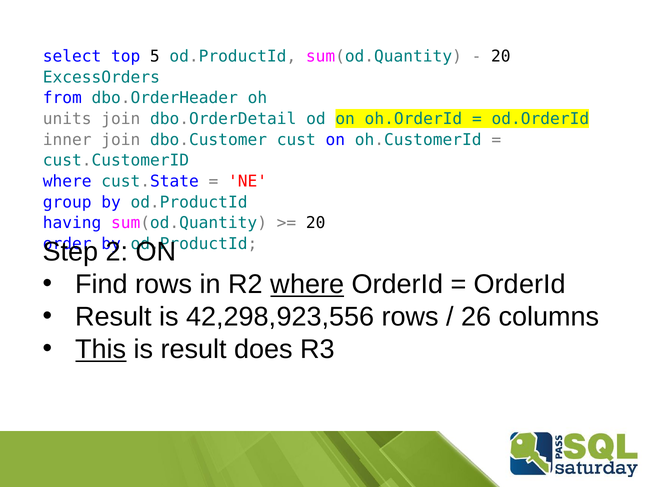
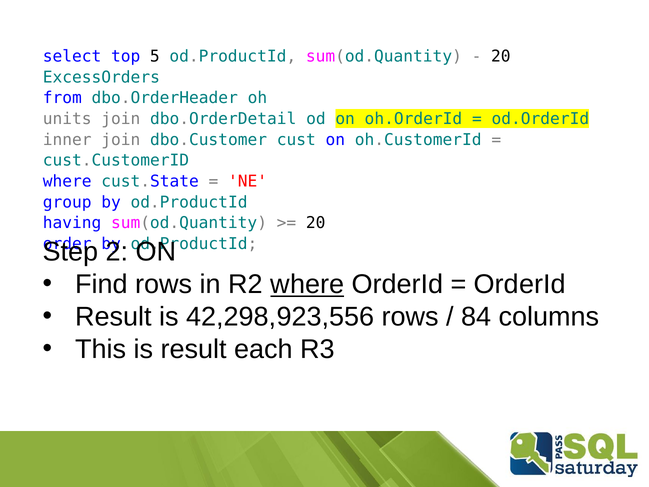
26: 26 -> 84 (476, 317)
This underline: present -> none (101, 349)
does: does -> each (264, 349)
